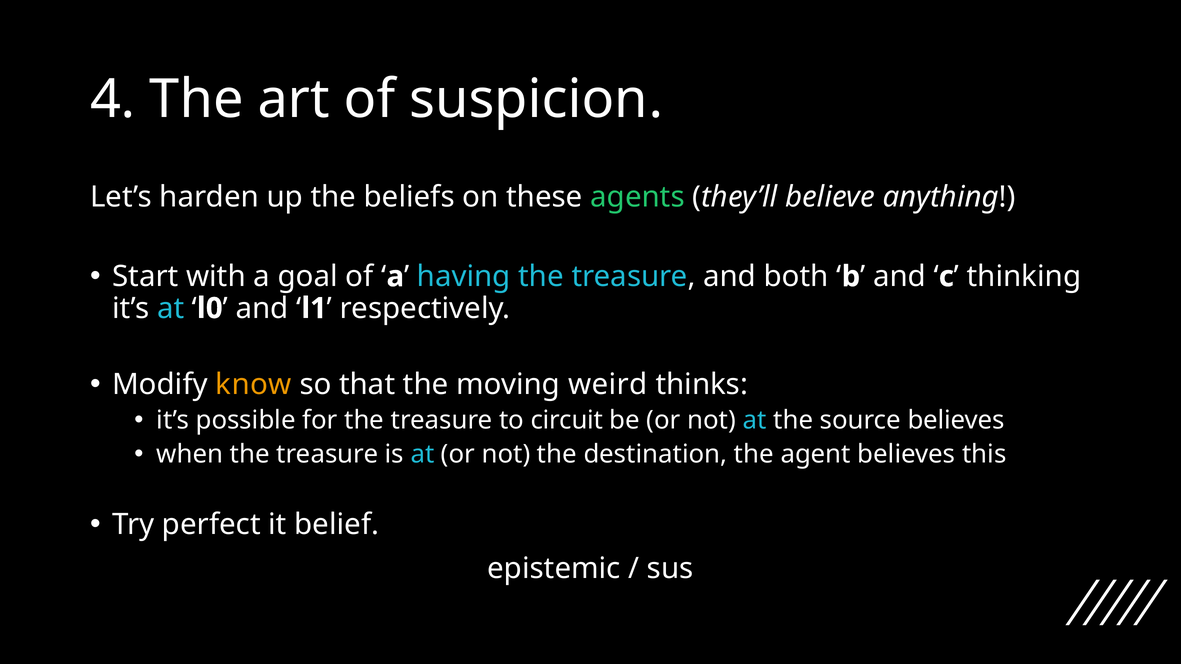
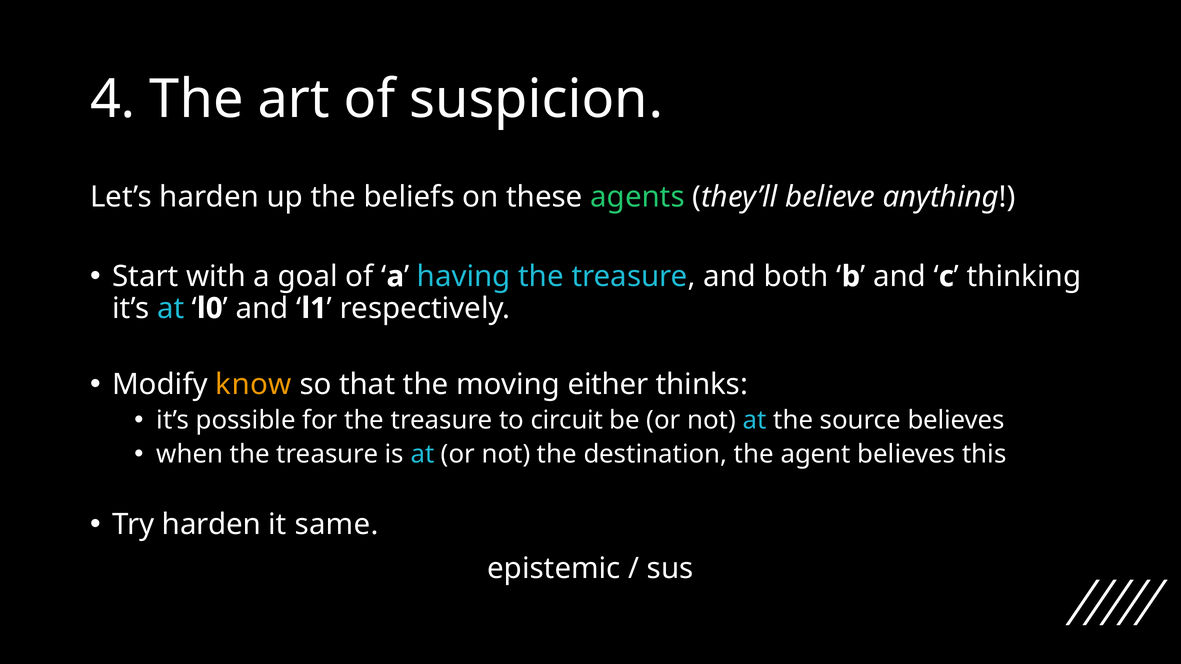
weird: weird -> either (608, 385)
Try perfect: perfect -> harden (211, 525)
belief: belief -> same (337, 525)
